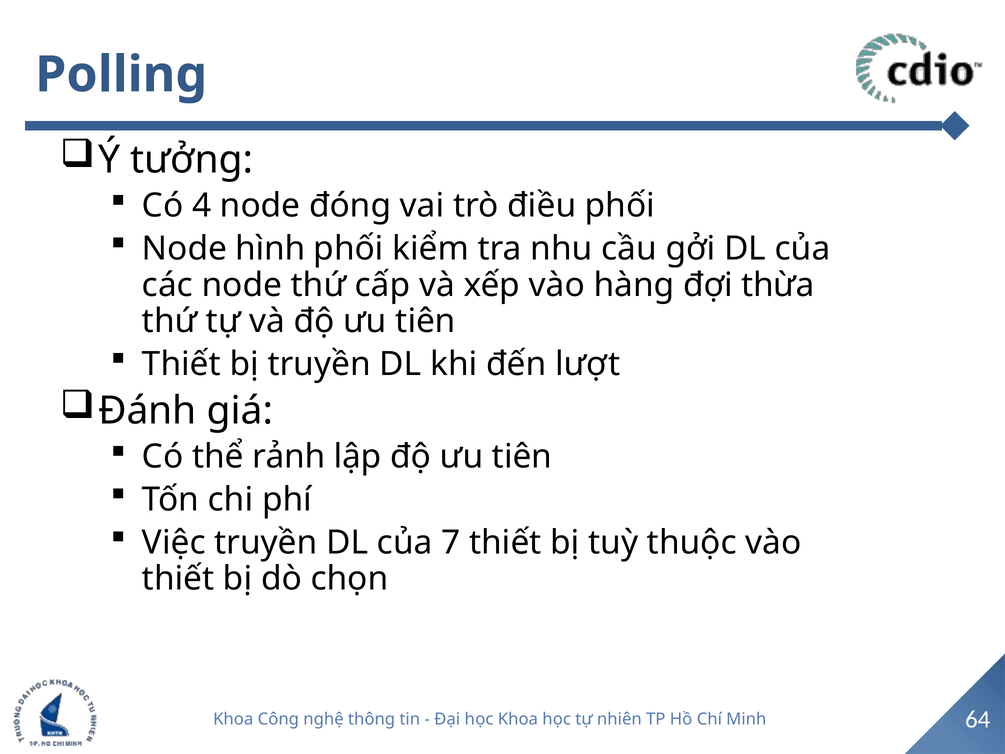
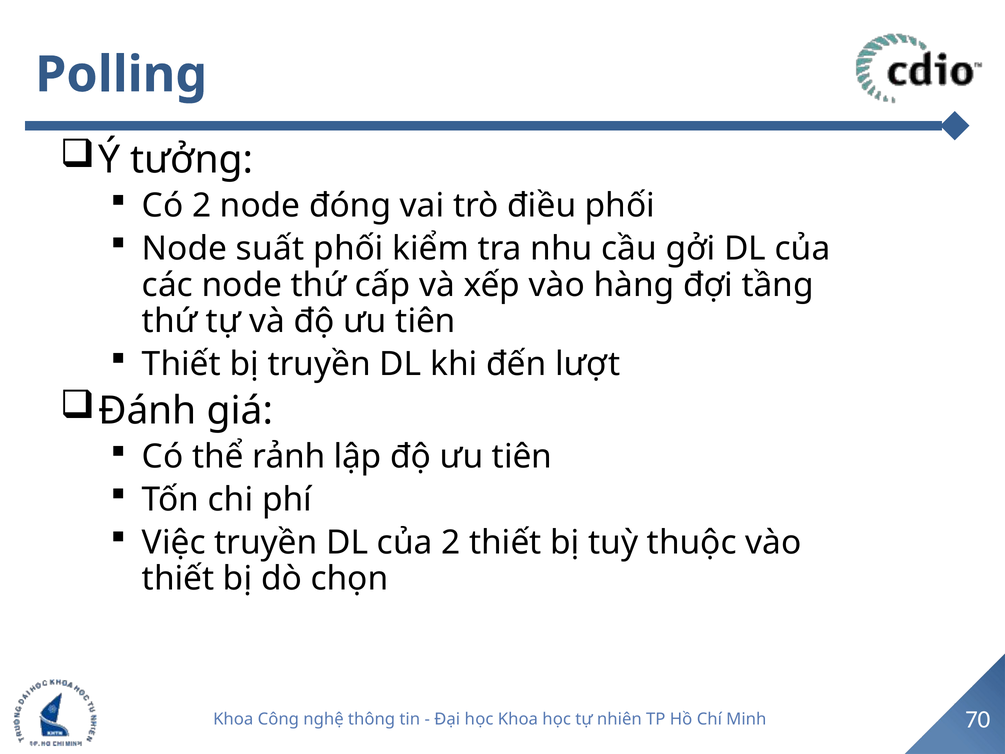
Có 4: 4 -> 2 (202, 206)
hình: hình -> suất (270, 249)
thừa: thừa -> tầng (778, 285)
của 7: 7 -> 2 (451, 542)
64: 64 -> 70 (978, 719)
